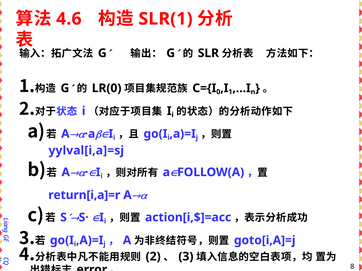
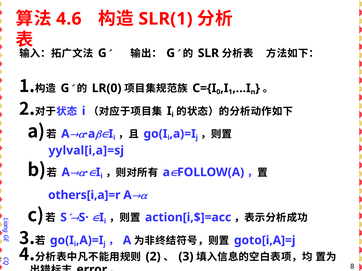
return[i,a]=r: return[i,a]=r -> others[i,a]=r (84, 195)
